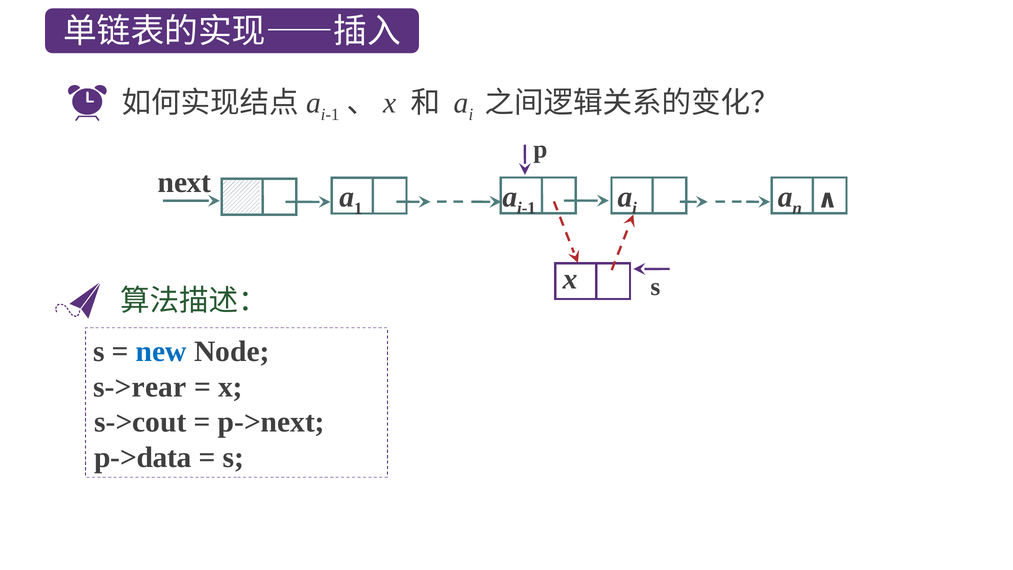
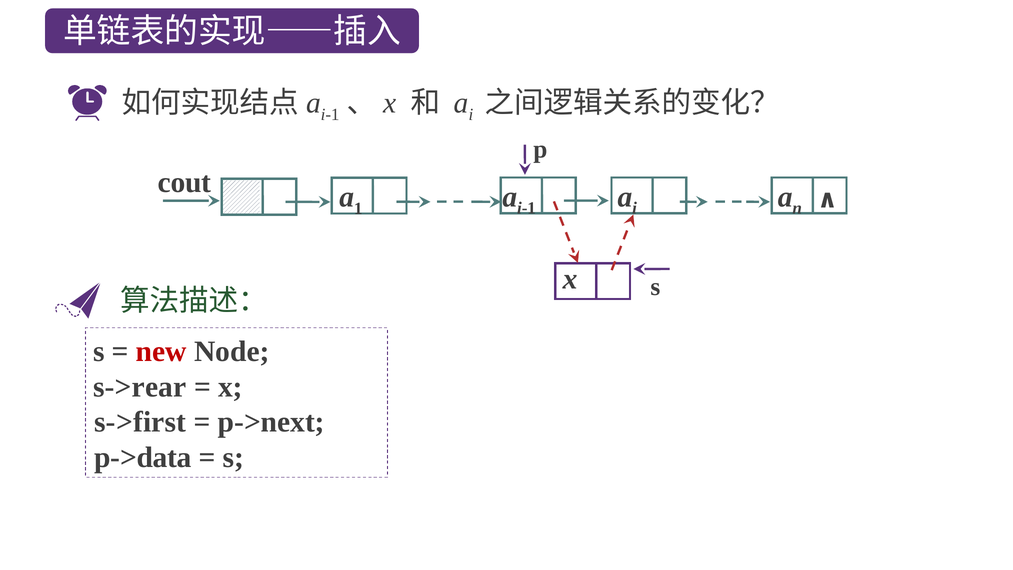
next: next -> cout (185, 182)
new colour: blue -> red (161, 351)
s->cout: s->cout -> s->first (140, 422)
